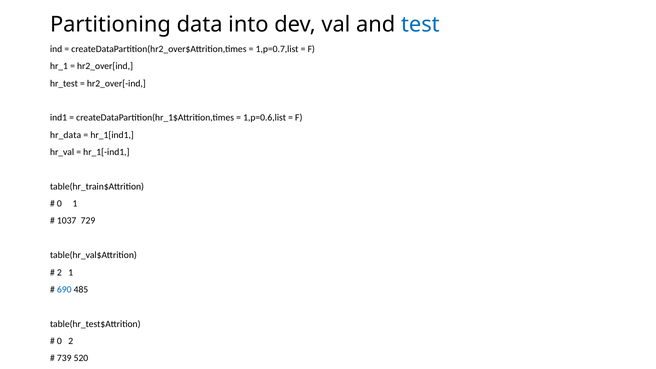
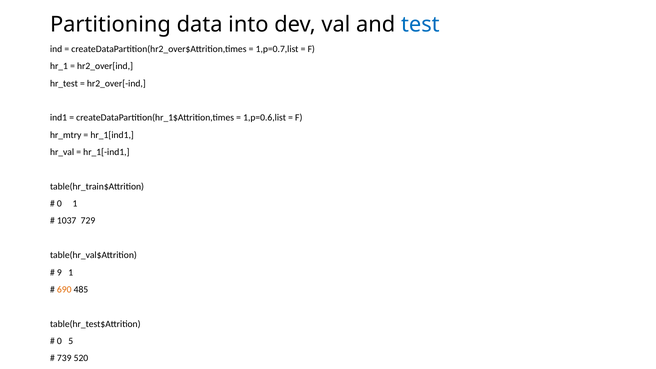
hr_data: hr_data -> hr_mtry (66, 135)
2: 2 -> 9 (59, 272)
690 colour: blue -> orange (64, 290)
0 2: 2 -> 5 (71, 341)
